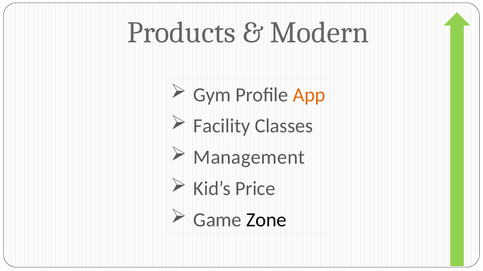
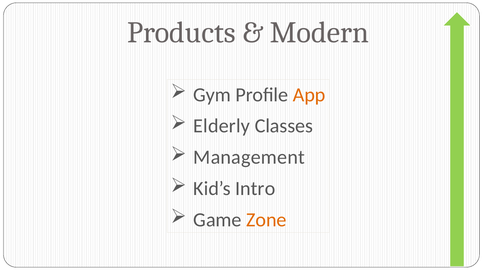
Facility: Facility -> Elderly (222, 126)
Price: Price -> Intro (255, 189)
Zone colour: black -> orange (266, 221)
